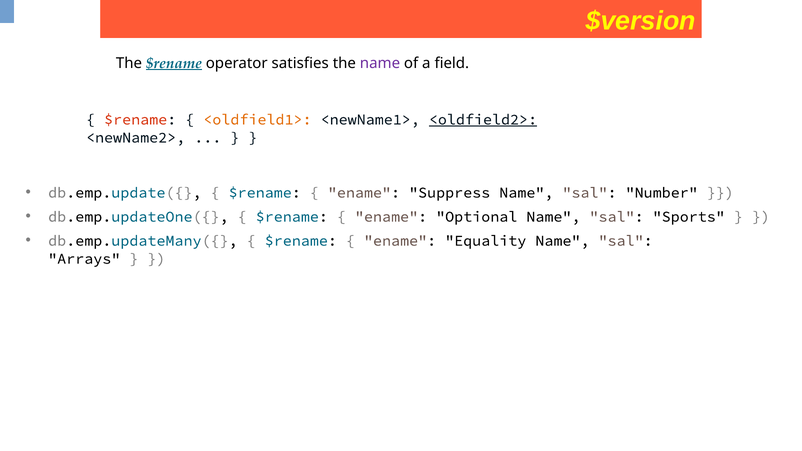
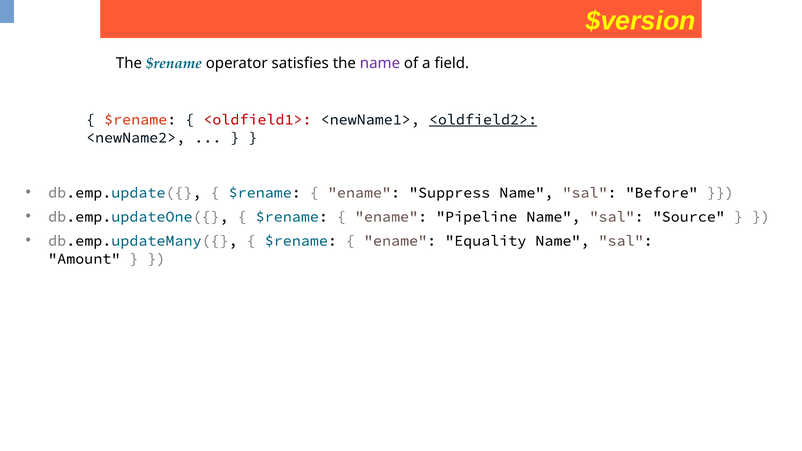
$rename underline: present -> none (174, 63)
<oldfield1> colour: orange -> red (257, 120)
Number: Number -> Before (662, 193)
Optional: Optional -> Pipeline (477, 217)
Sports: Sports -> Source (689, 217)
Arrays: Arrays -> Amount (84, 259)
